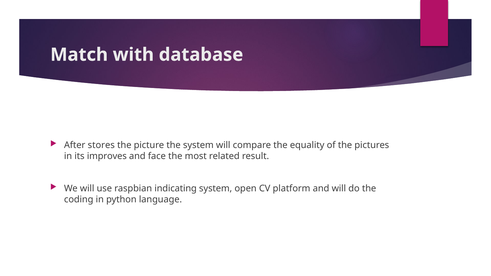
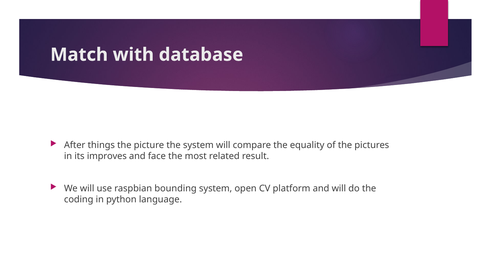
stores: stores -> things (101, 145)
indicating: indicating -> bounding (176, 189)
